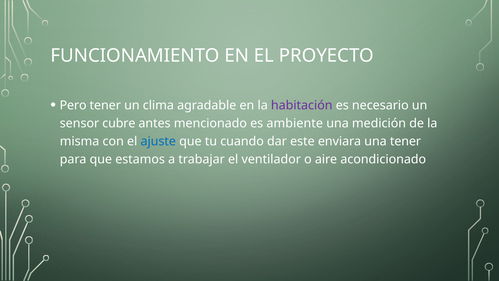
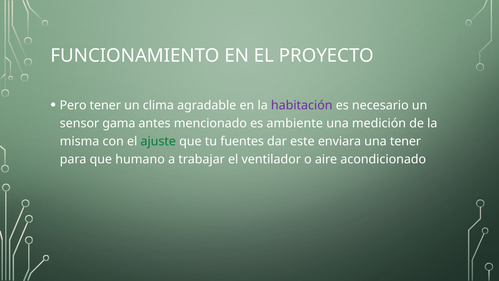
cubre: cubre -> gama (119, 123)
ajuste colour: blue -> green (158, 141)
cuando: cuando -> fuentes (242, 141)
estamos: estamos -> humano (140, 159)
